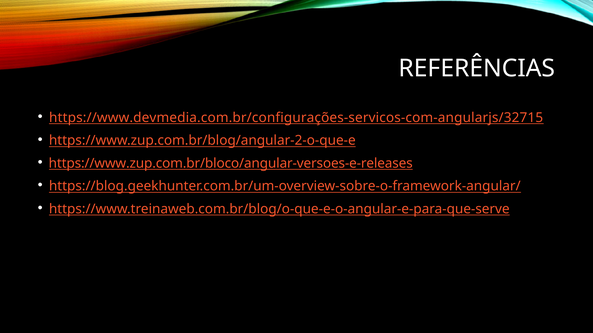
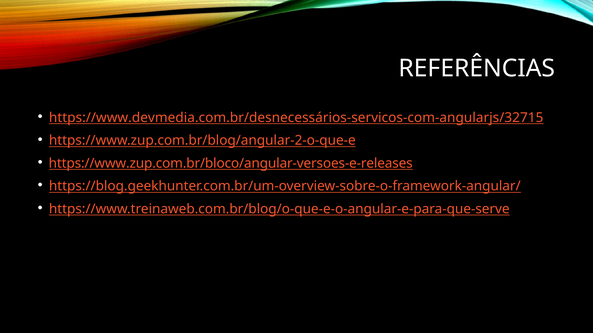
https://www.devmedia.com.br/configurações-servicos-com-angularjs/32715: https://www.devmedia.com.br/configurações-servicos-com-angularjs/32715 -> https://www.devmedia.com.br/desnecessários-servicos-com-angularjs/32715 (296, 118)
